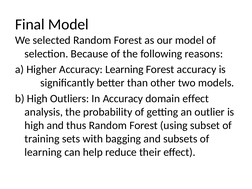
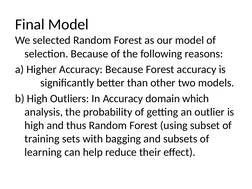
Accuracy Learning: Learning -> Because (124, 69)
domain effect: effect -> which (196, 99)
